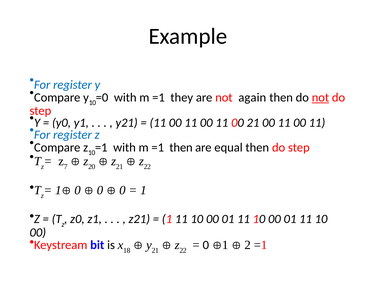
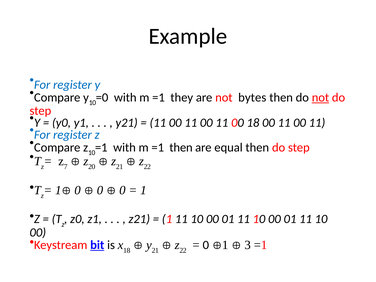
again: again -> bytes (252, 97)
00 21: 21 -> 18 (253, 123)
bit underline: none -> present (97, 245)
2: 2 -> 3 (248, 245)
